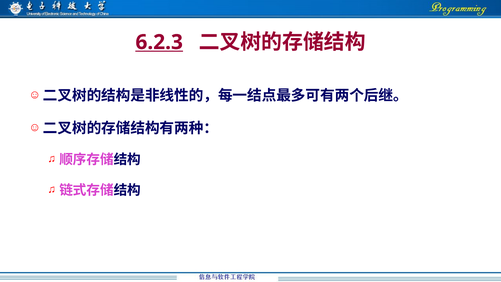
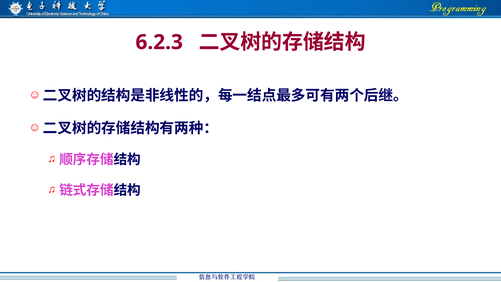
6.2.3 underline: present -> none (159, 42)
